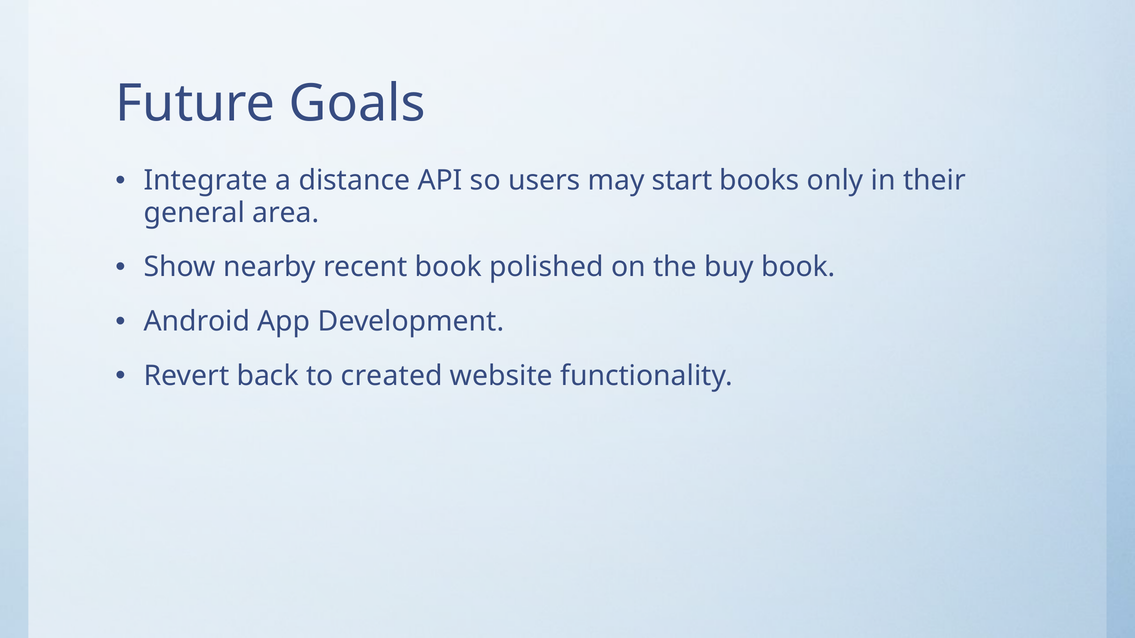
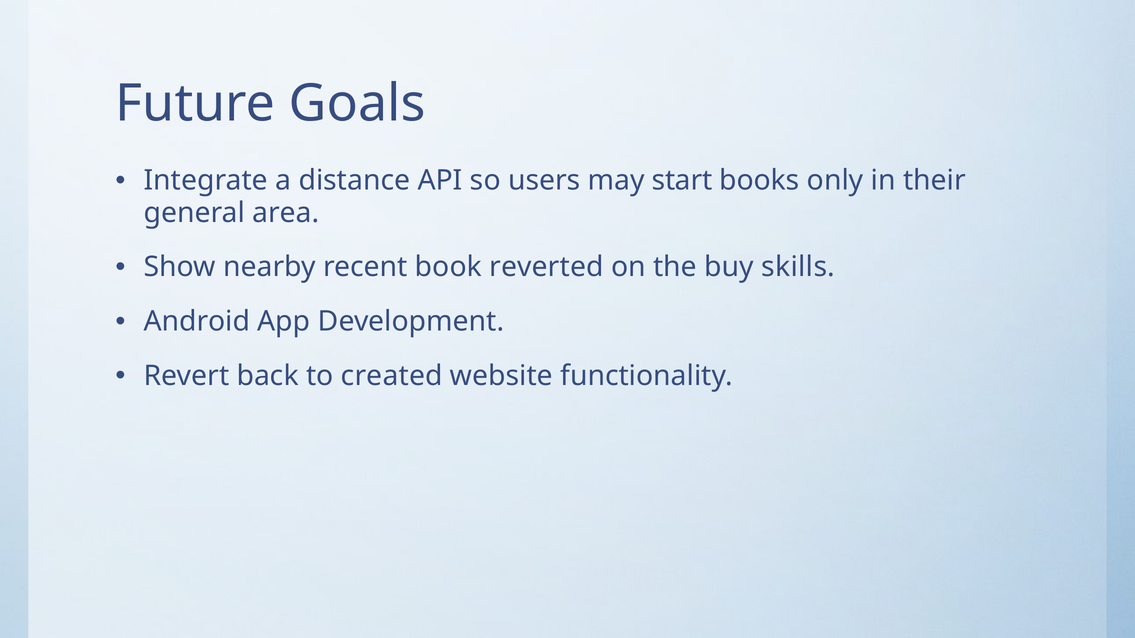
polished: polished -> reverted (546, 267)
buy book: book -> skills (798, 267)
